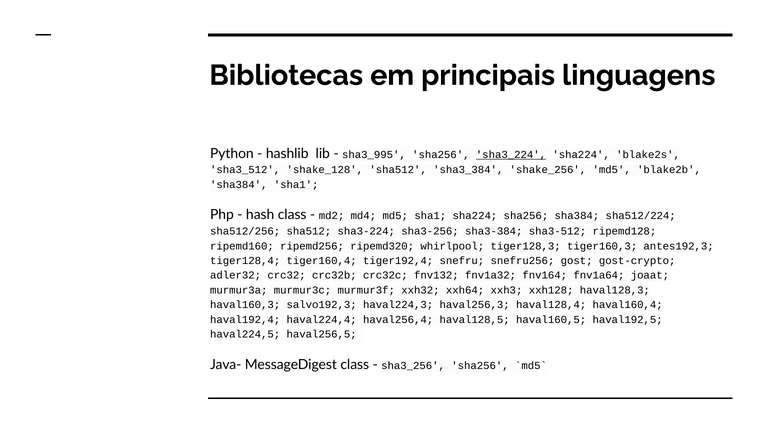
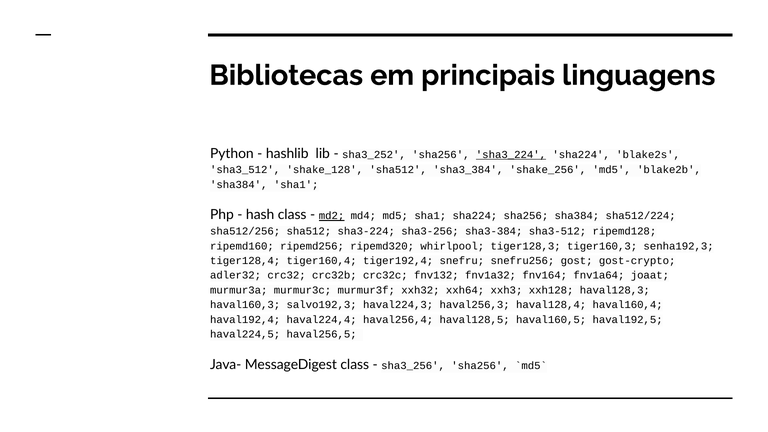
sha3_995: sha3_995 -> sha3_252 (374, 155)
md2 underline: none -> present (332, 216)
antes192,3: antes192,3 -> senha192,3 (679, 246)
